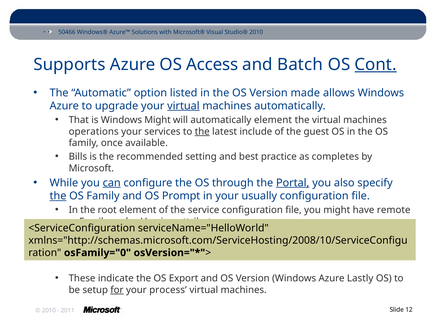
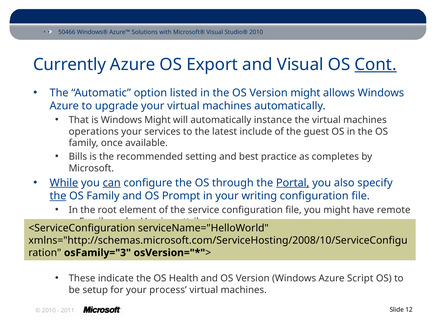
Supports: Supports -> Currently (70, 65)
Access: Access -> Export (212, 65)
and Batch: Batch -> Visual (300, 65)
Version made: made -> might (305, 93)
virtual underline: present -> none (183, 106)
automatically element: element -> instance (273, 120)
the underline: present -> none (202, 132)
While underline: none -> present (64, 183)
usually: usually -> writing (259, 196)
osFamily="0: osFamily="0 -> osFamily="3 (97, 253)
Export: Export -> Health (184, 278)
Lastly: Lastly -> Script (360, 278)
for underline: present -> none (117, 290)
